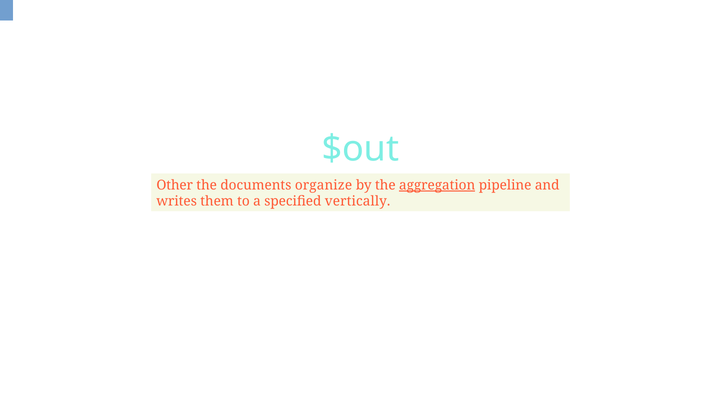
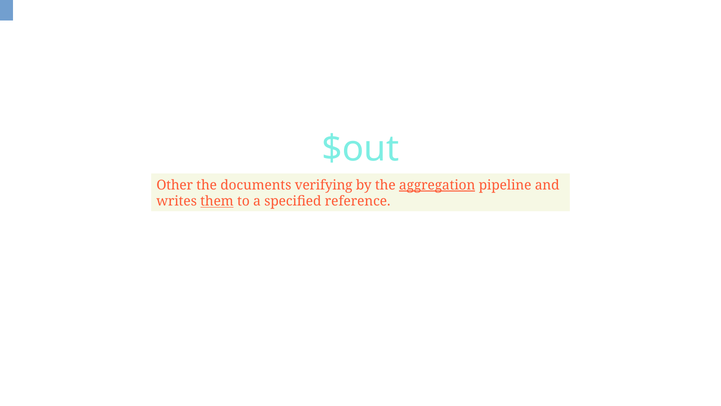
organize: organize -> verifying (324, 185)
them underline: none -> present (217, 201)
vertically: vertically -> reference (358, 201)
